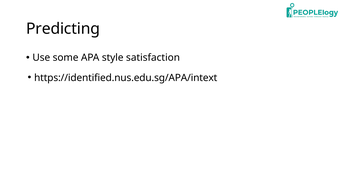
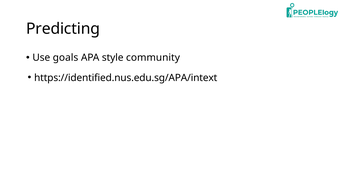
some: some -> goals (66, 58)
satisfaction: satisfaction -> community (153, 58)
